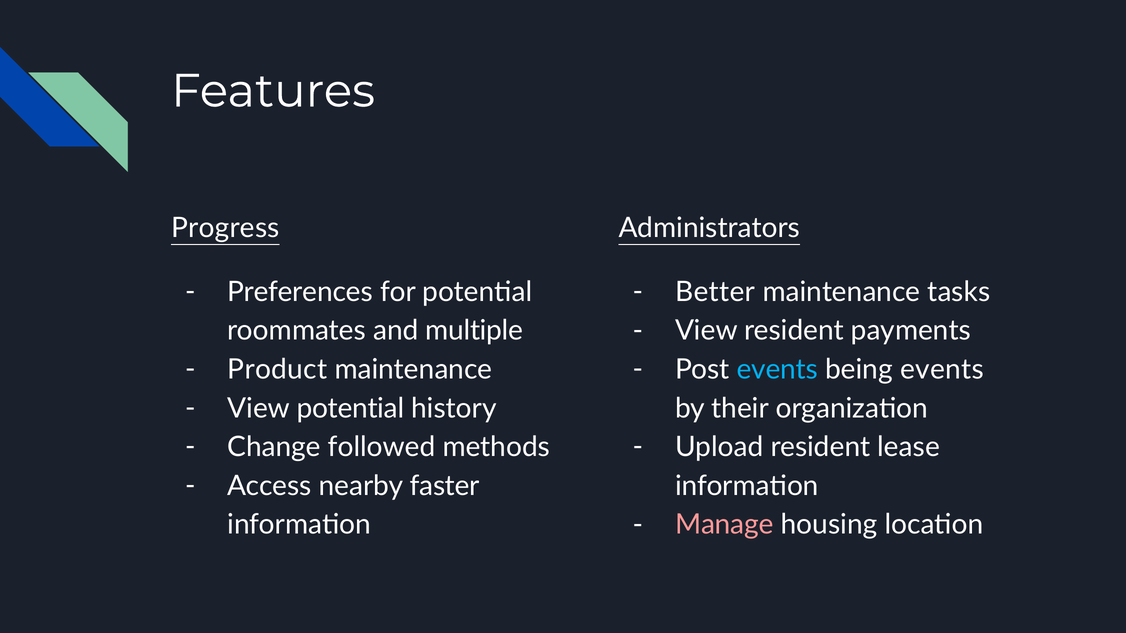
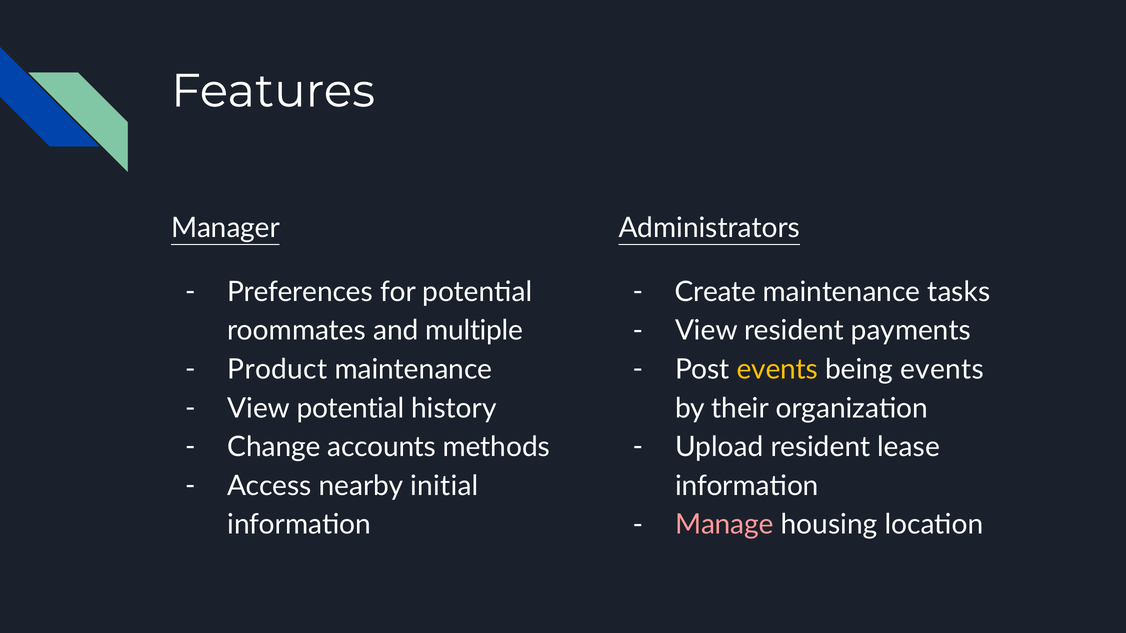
Progress: Progress -> Manager (225, 228)
Better: Better -> Create (715, 292)
events colour: light blue -> yellow (777, 370)
followed: followed -> accounts (382, 447)
faster: faster -> initial (444, 486)
